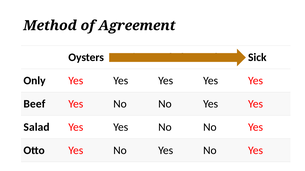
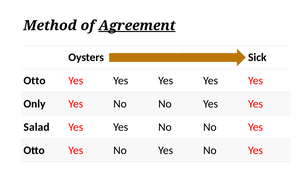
Agreement underline: none -> present (137, 26)
Only: Only -> Otto (34, 81)
Beef: Beef -> Only (34, 104)
